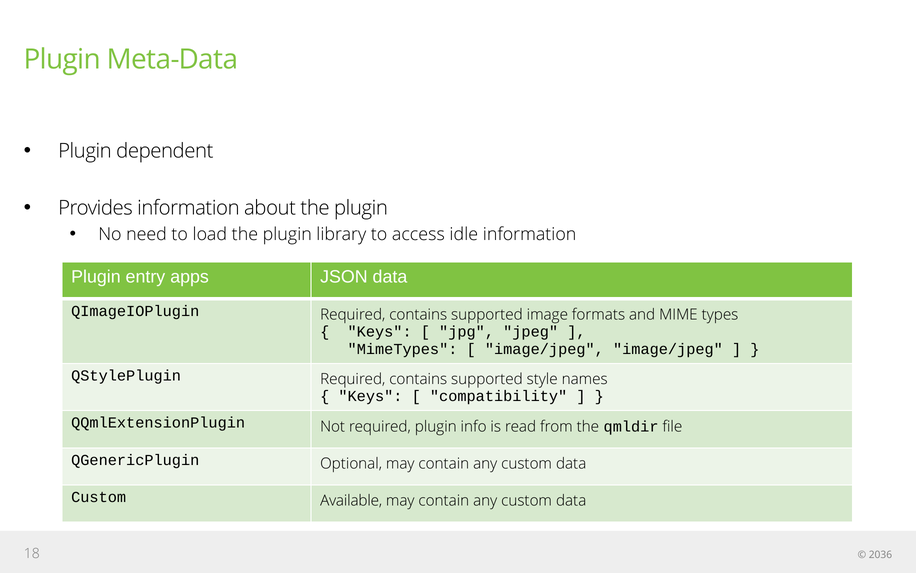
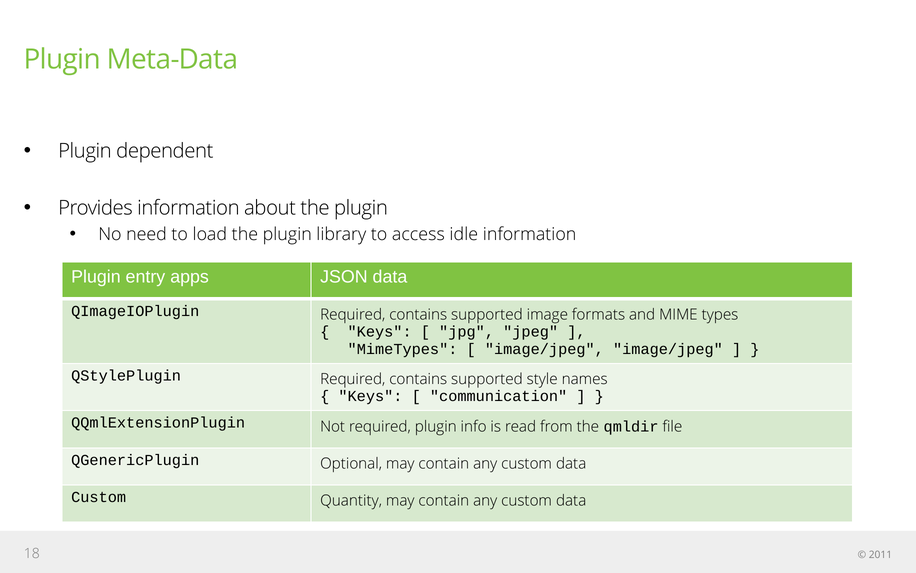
compatibility: compatibility -> communication (499, 396)
Available: Available -> Quantity (351, 500)
2036: 2036 -> 2011 (880, 554)
